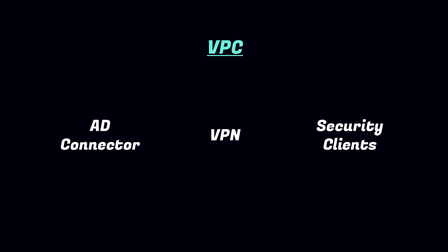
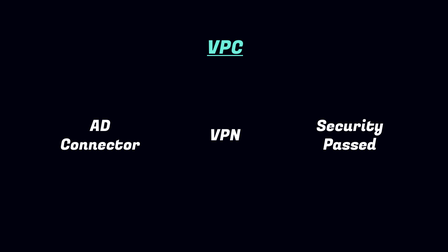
Clients: Clients -> Passed (350, 145)
